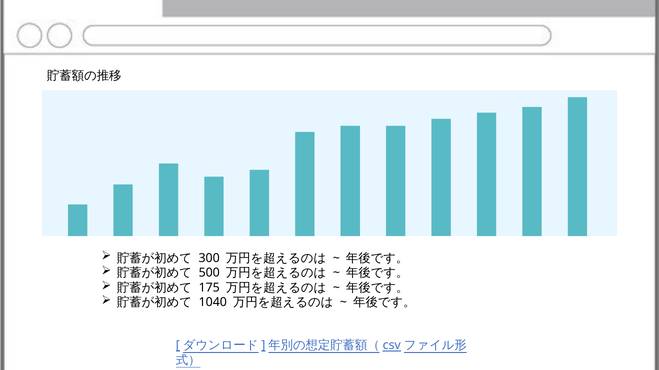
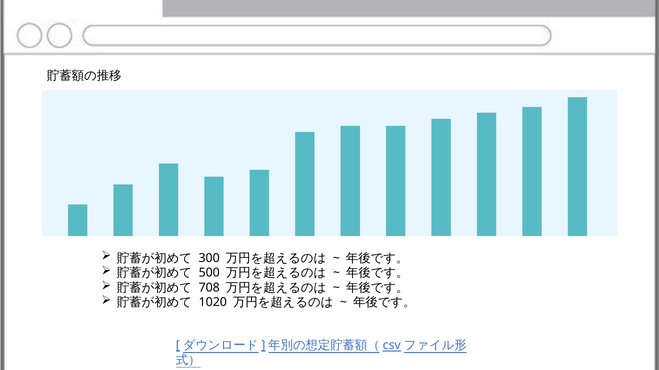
175: 175 -> 708 (209, 288)
1040: 1040 -> 1020 (213, 303)
